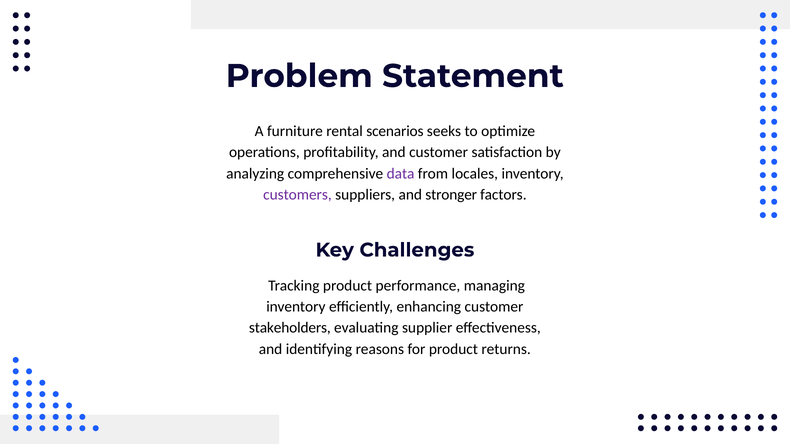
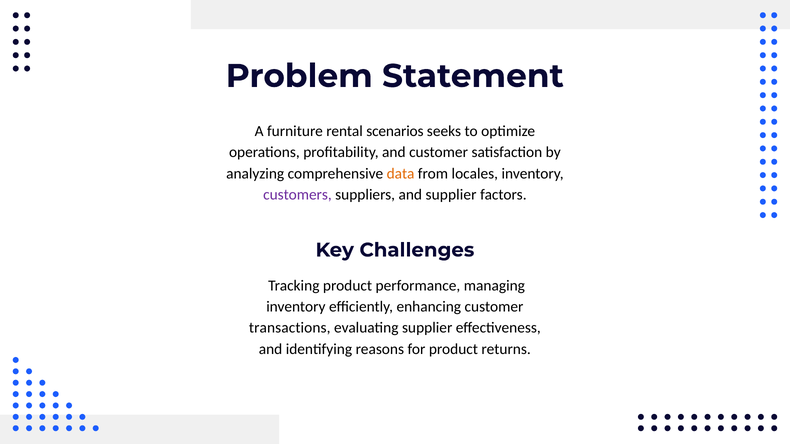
data colour: purple -> orange (401, 174)
and stronger: stronger -> supplier (451, 195)
stakeholders: stakeholders -> transactions (290, 328)
